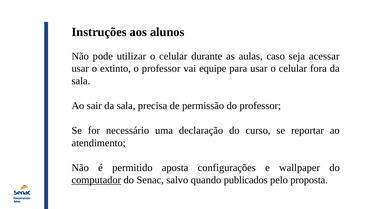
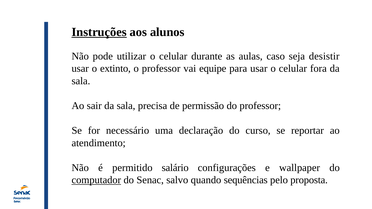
Instruções underline: none -> present (99, 32)
acessar: acessar -> desistir (324, 56)
aposta: aposta -> salário (175, 168)
publicados: publicados -> sequências (246, 180)
